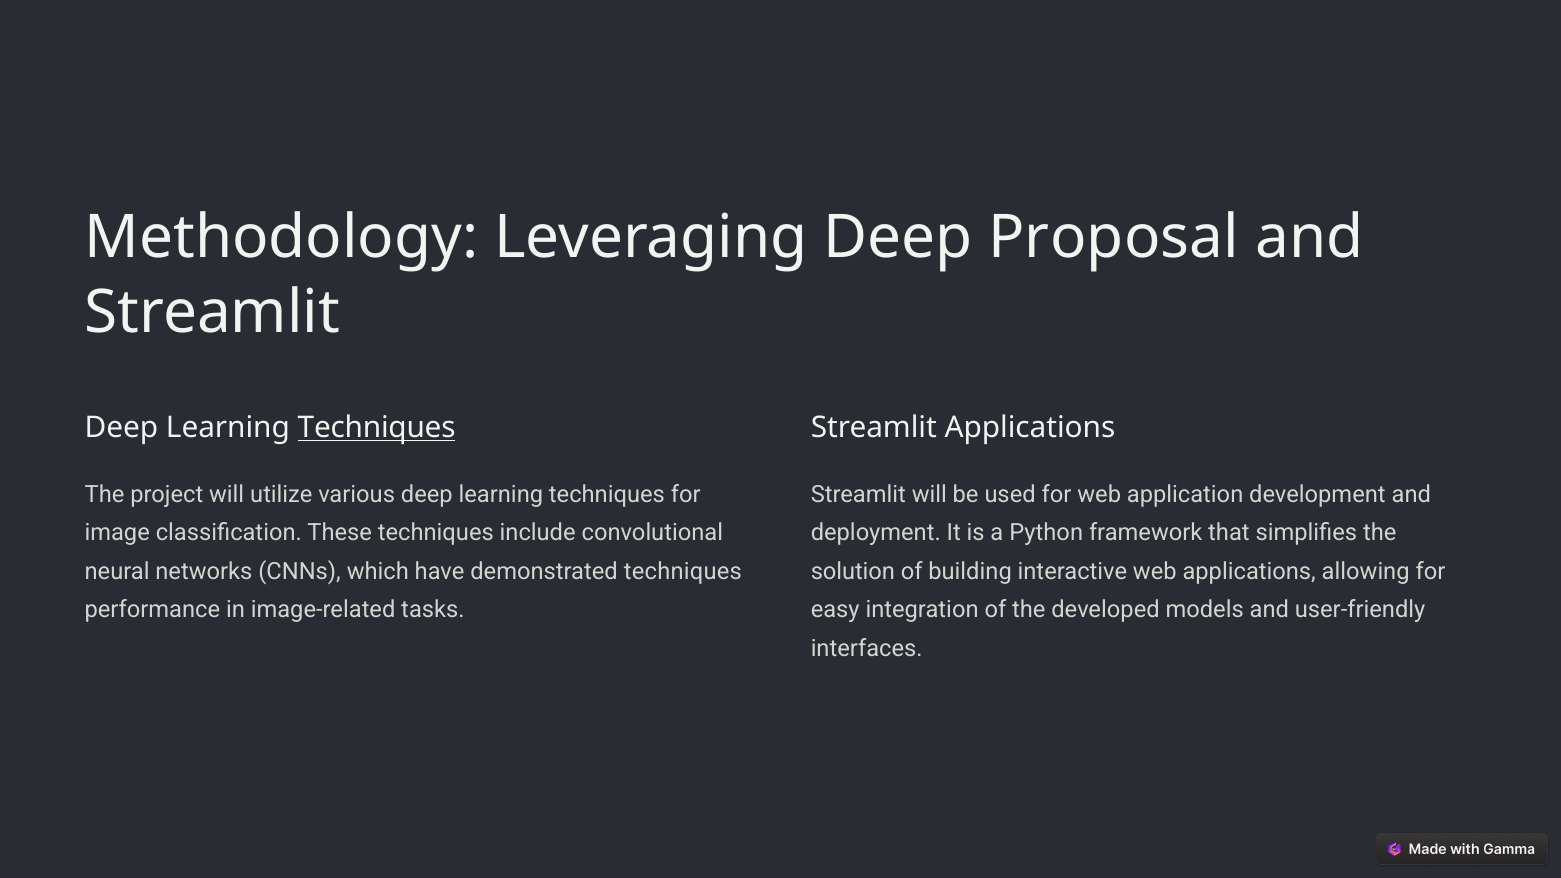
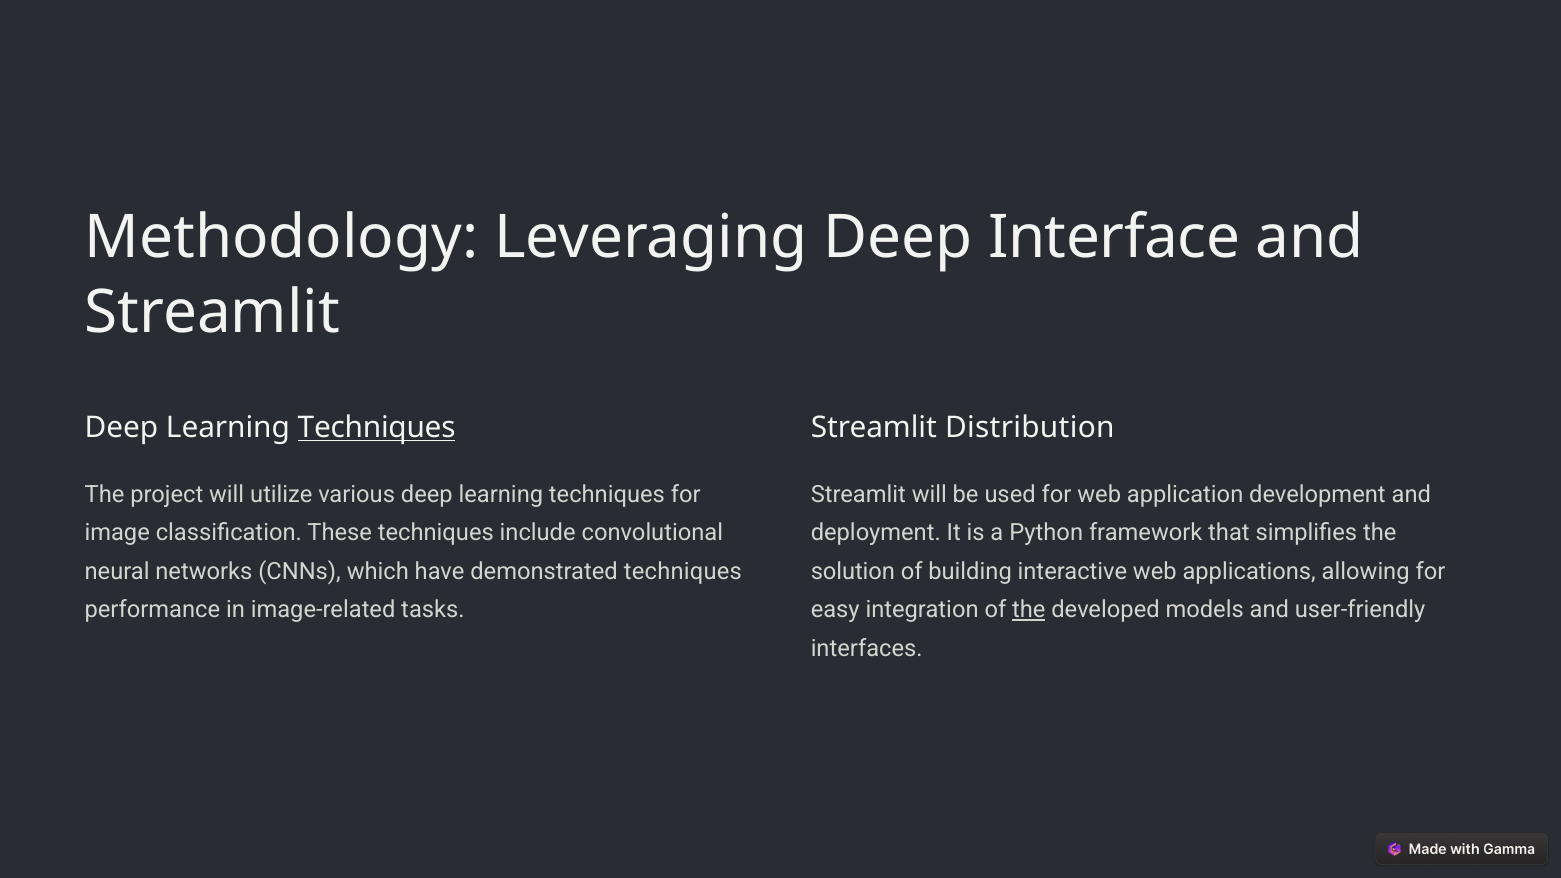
Proposal: Proposal -> Interface (1114, 238)
Streamlit Applications: Applications -> Distribution (1030, 428)
the underline: none -> present (1029, 610)
